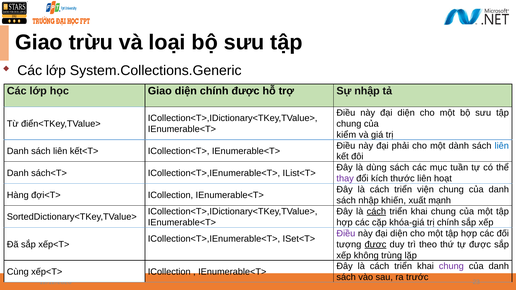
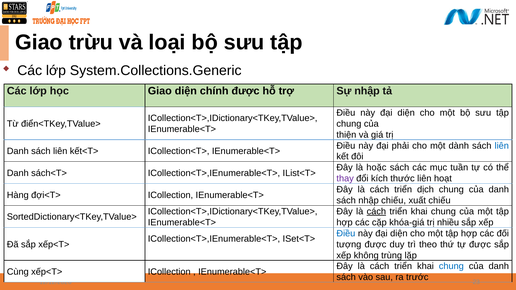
kiểm: kiểm -> thiện (346, 135)
dùng: dùng -> hoặc (376, 168)
viện: viện -> dịch (425, 190)
nhập khiến: khiến -> chiếu (394, 201)
xuất mạnh: mạnh -> chiếu (440, 201)
trị chính: chính -> nhiều (448, 223)
Điều colour: purple -> blue (346, 234)
được underline: present -> none (376, 245)
chung colour: purple -> blue (451, 267)
